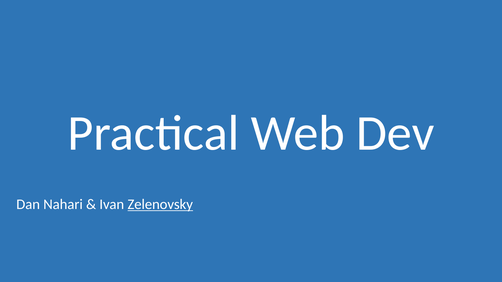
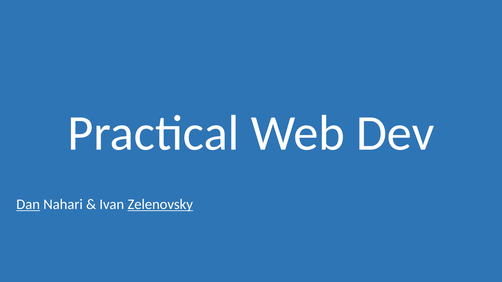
Dan underline: none -> present (28, 205)
